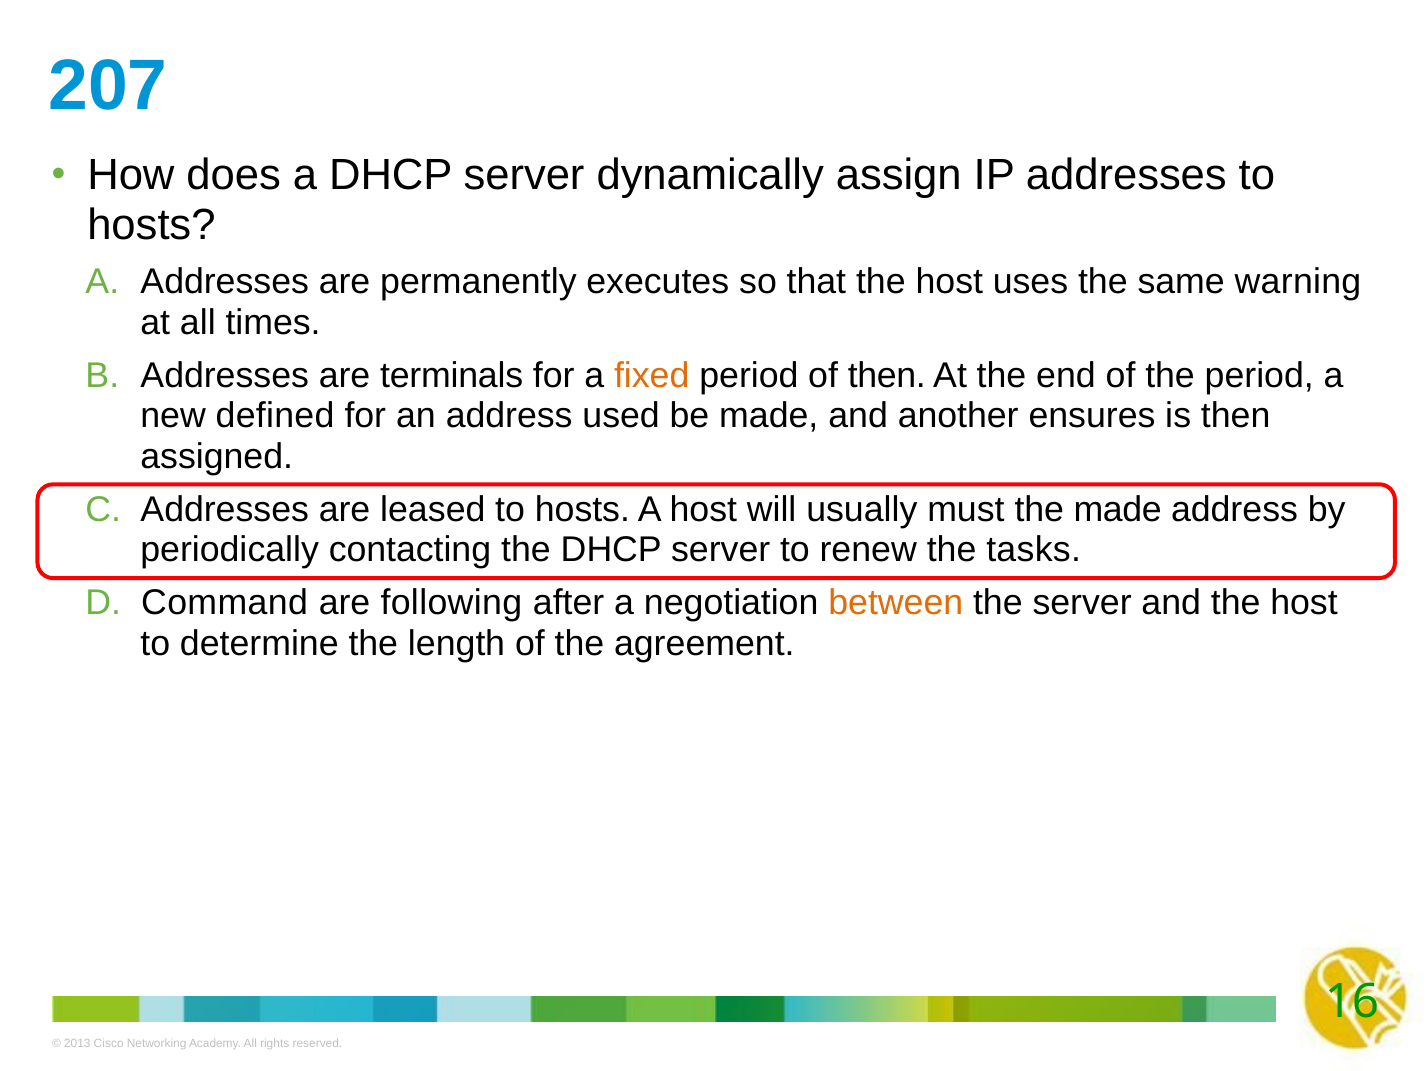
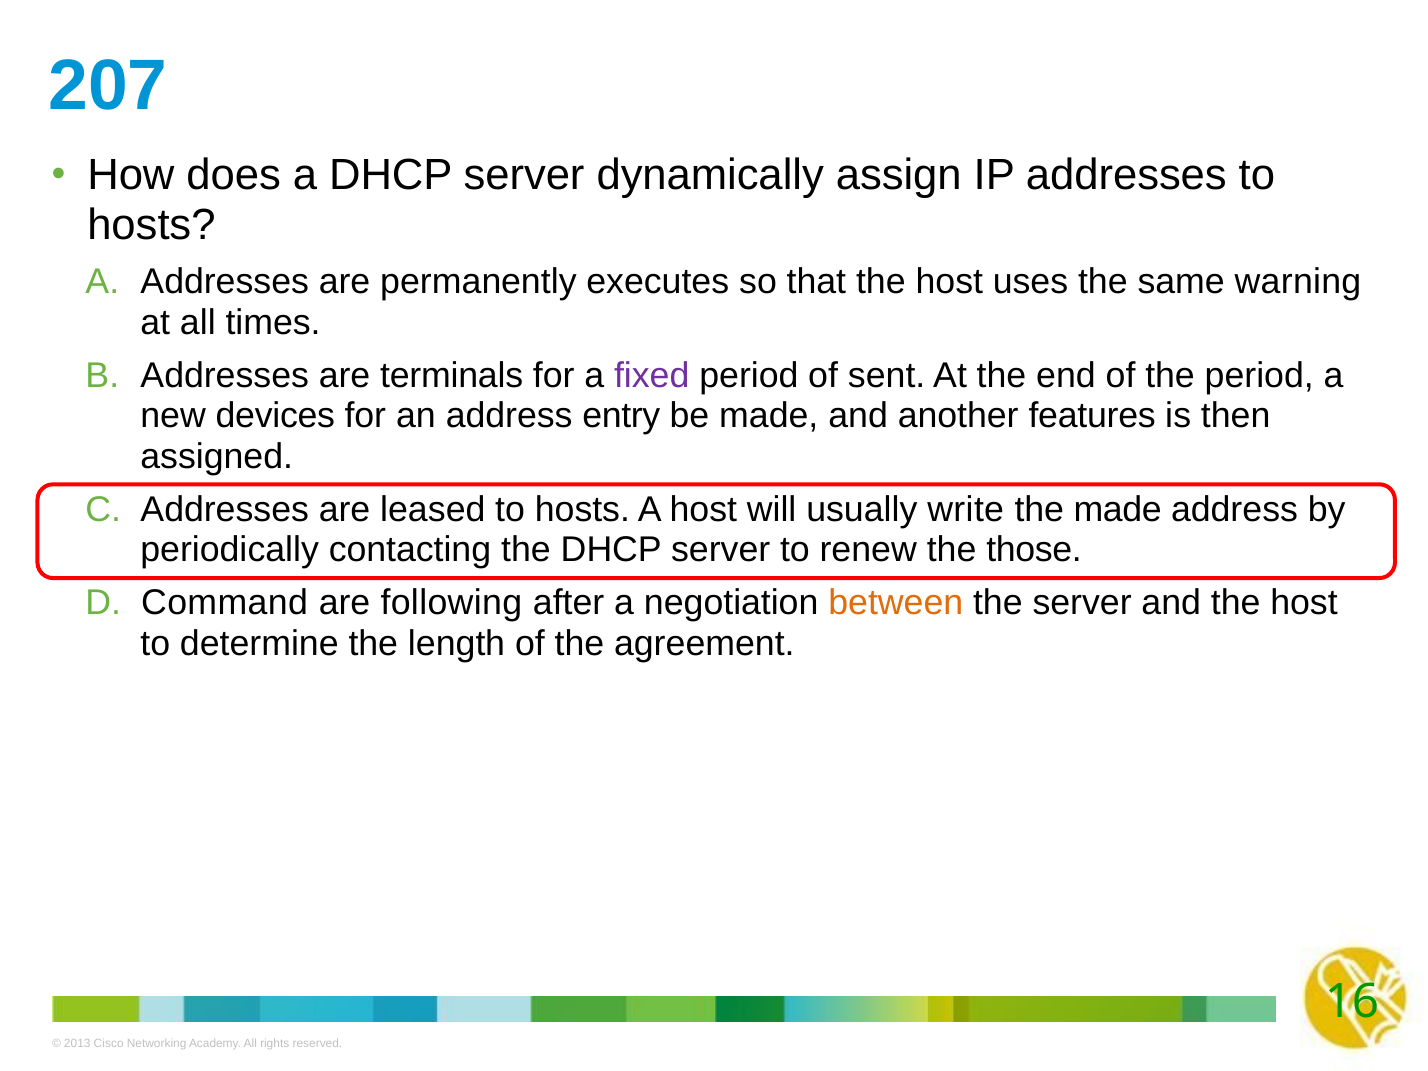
fixed colour: orange -> purple (652, 375)
of then: then -> sent (887, 375)
defined: defined -> devices (275, 416)
used: used -> entry (621, 416)
ensures: ensures -> features (1092, 416)
must: must -> write (966, 509)
tasks: tasks -> those (1034, 550)
